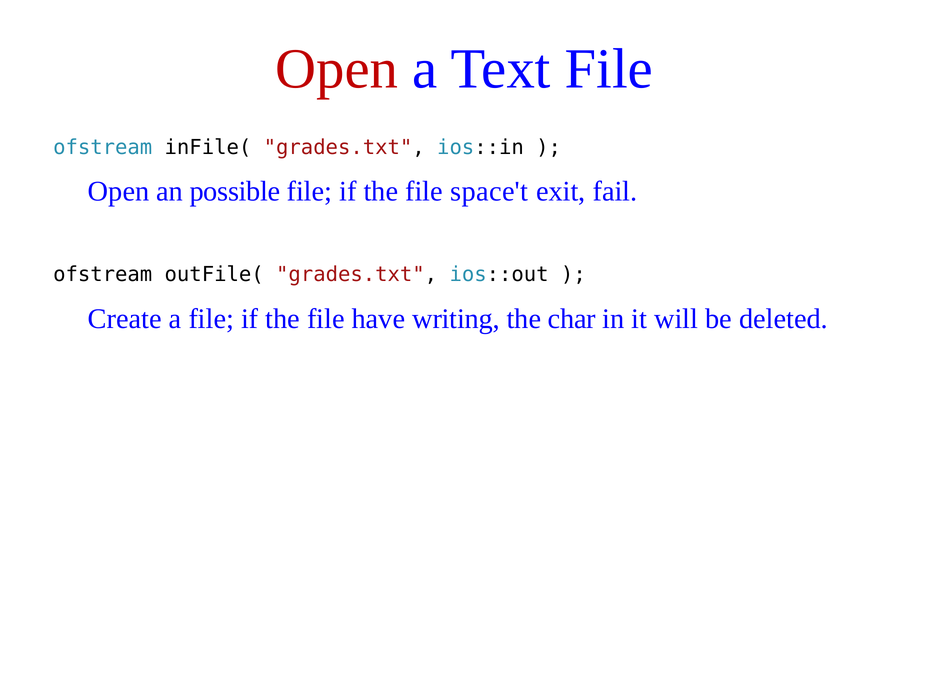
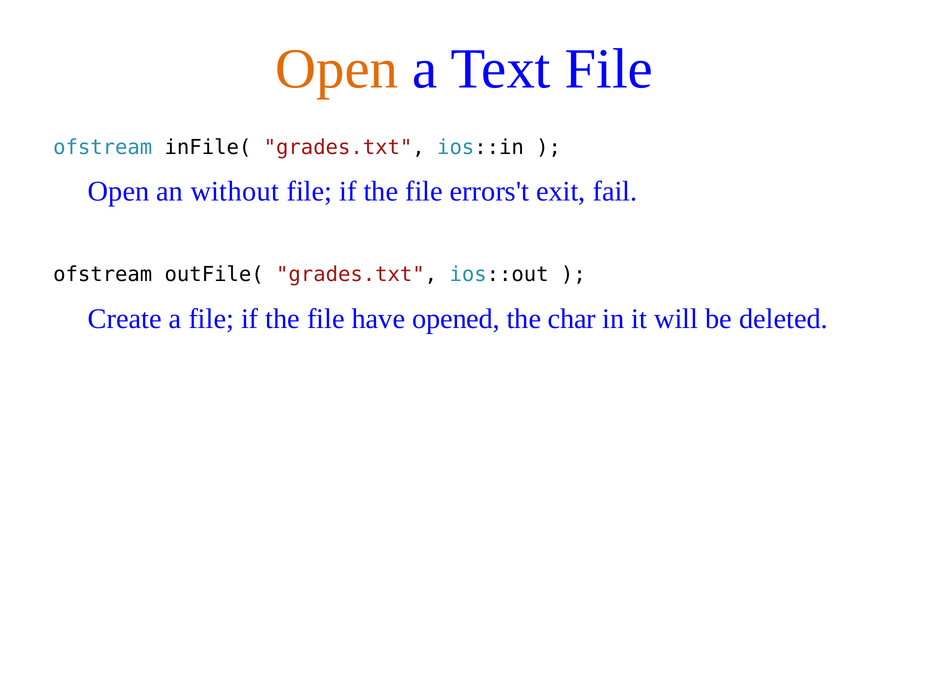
Open colour: red -> orange (337, 69)
possible: possible -> without (235, 191)
space't: space't -> errors't (489, 191)
writing: writing -> opened (456, 319)
